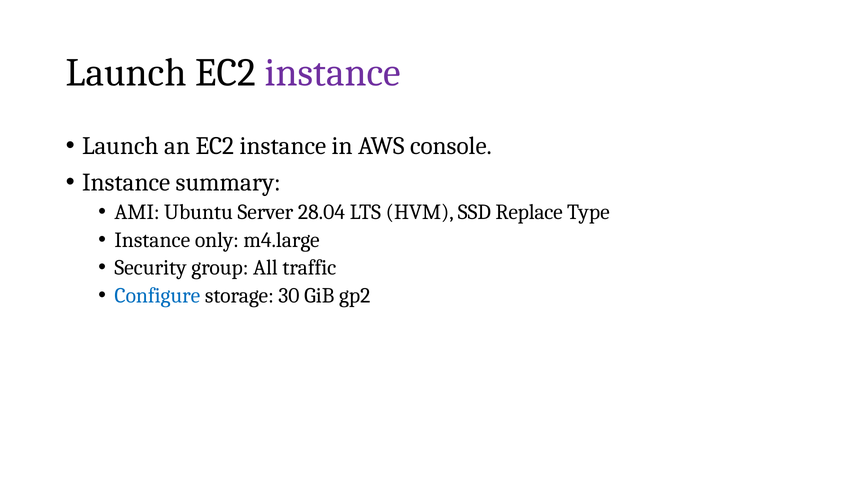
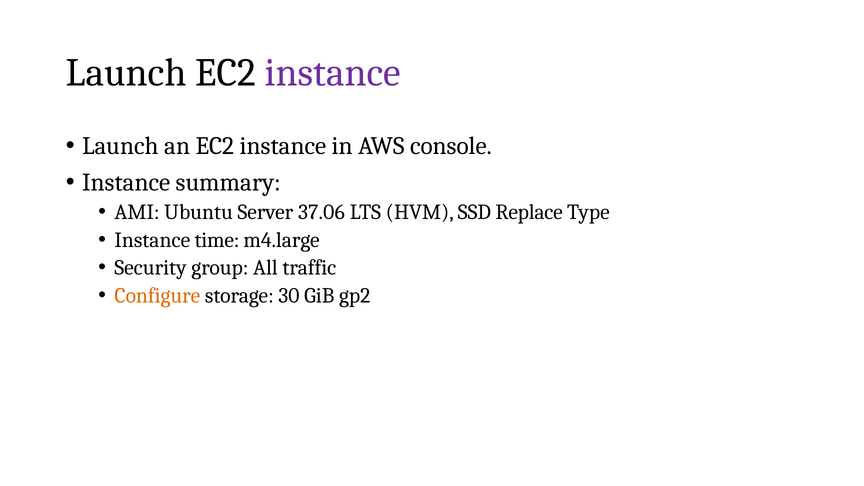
28.04: 28.04 -> 37.06 (321, 212)
only: only -> time (217, 240)
Configure colour: blue -> orange (157, 296)
